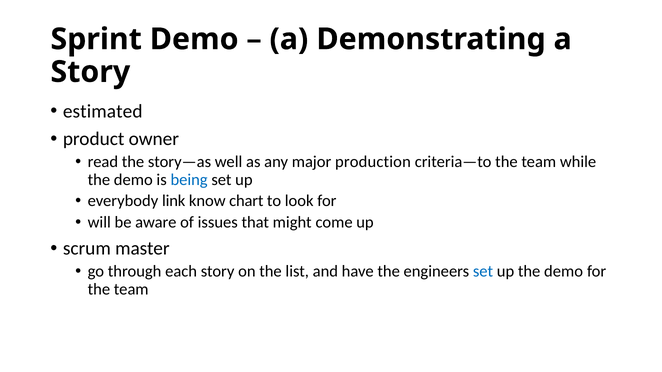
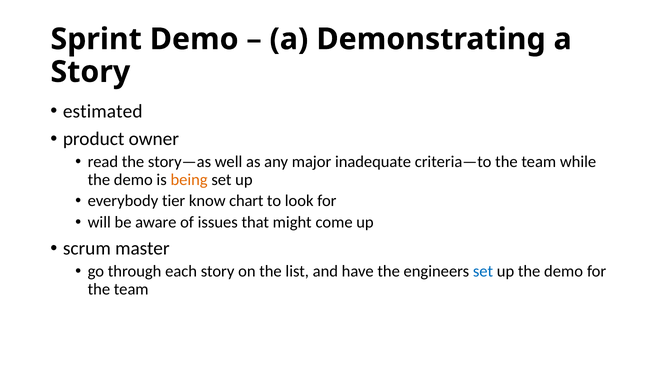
production: production -> inadequate (373, 162)
being colour: blue -> orange (189, 180)
link: link -> tier (174, 201)
